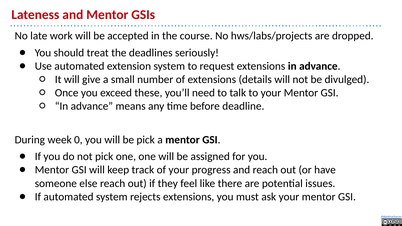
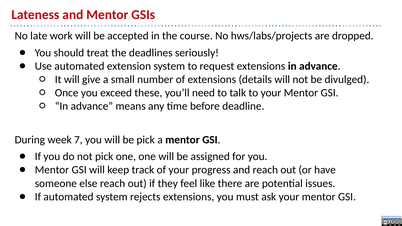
0: 0 -> 7 (78, 140)
